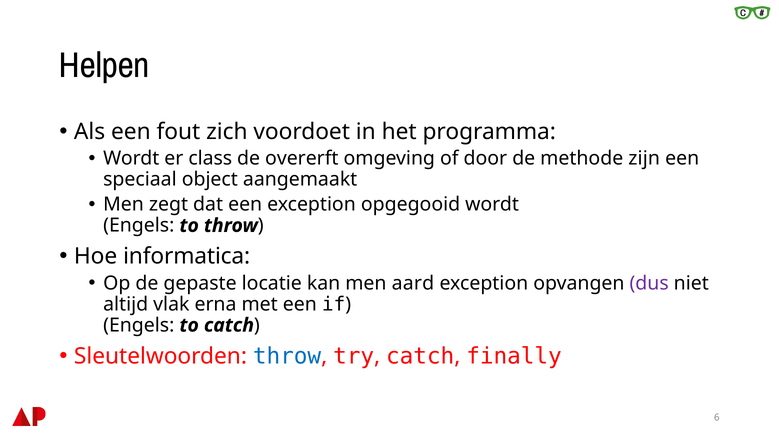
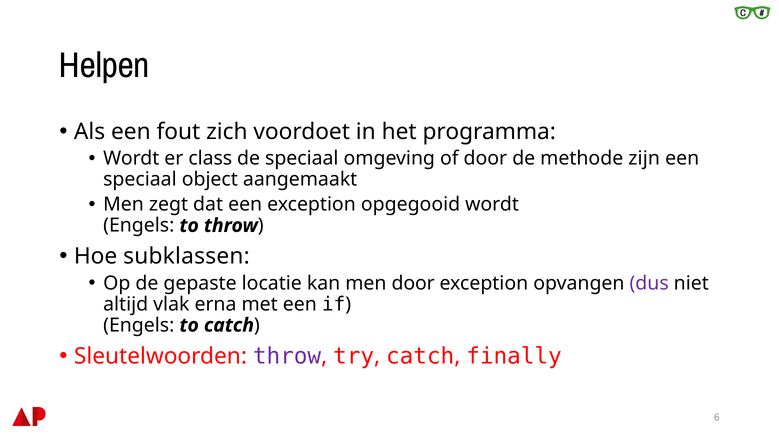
de overerft: overerft -> speciaal (302, 159)
informatica: informatica -> subklassen (186, 256)
men aard: aard -> door (413, 283)
throw colour: blue -> purple (287, 356)
